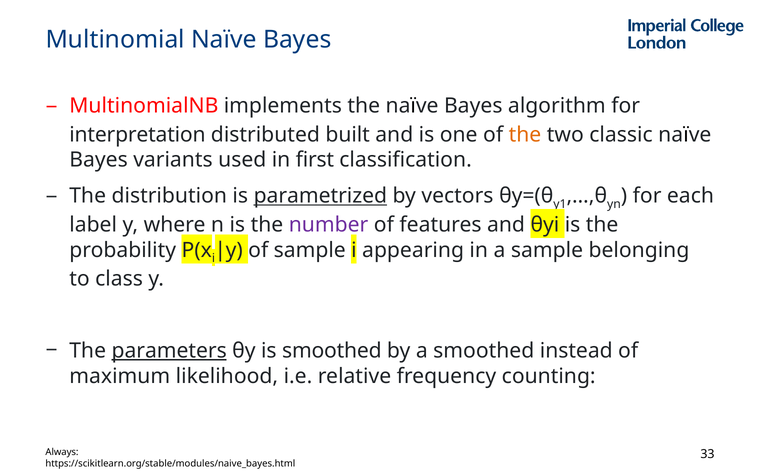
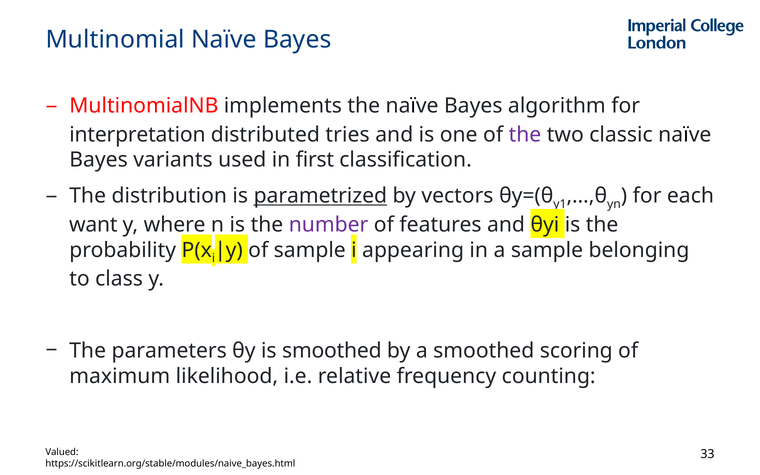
built: built -> tries (348, 135)
the colour: orange -> purple (525, 135)
label: label -> want (93, 225)
parameters underline: present -> none (169, 351)
instead: instead -> scoring (576, 351)
Always: Always -> Valued (62, 452)
